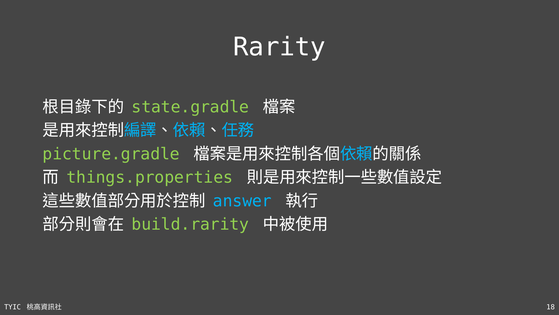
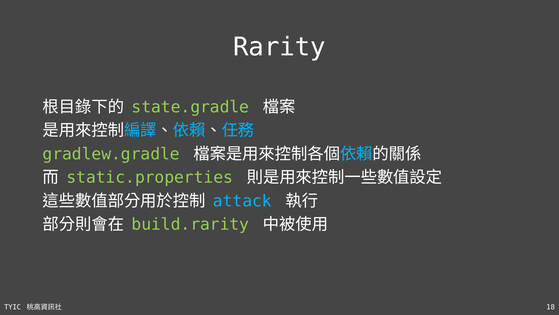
picture.gradle: picture.gradle -> gradlew.gradle (111, 154)
things.properties: things.properties -> static.properties (150, 177)
answer: answer -> attack (242, 201)
